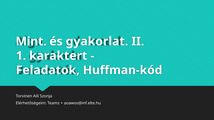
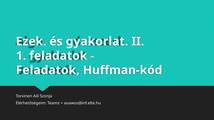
Mint: Mint -> Ezek (31, 42)
1 karaktert: karaktert -> feladatok (58, 56)
